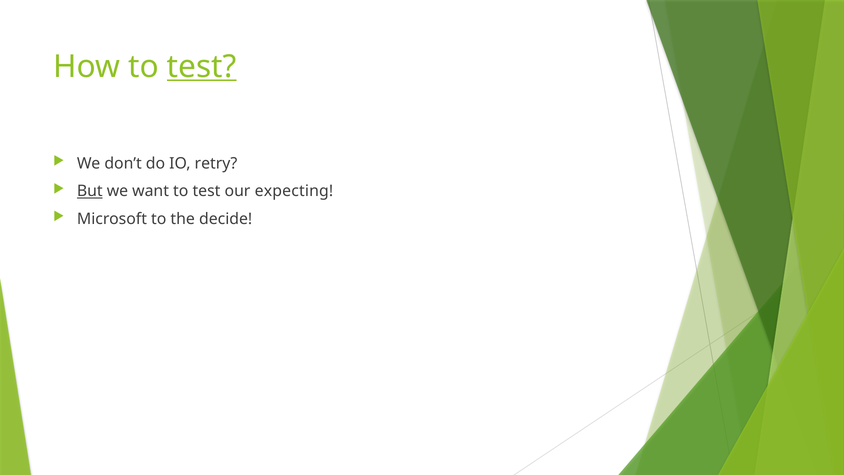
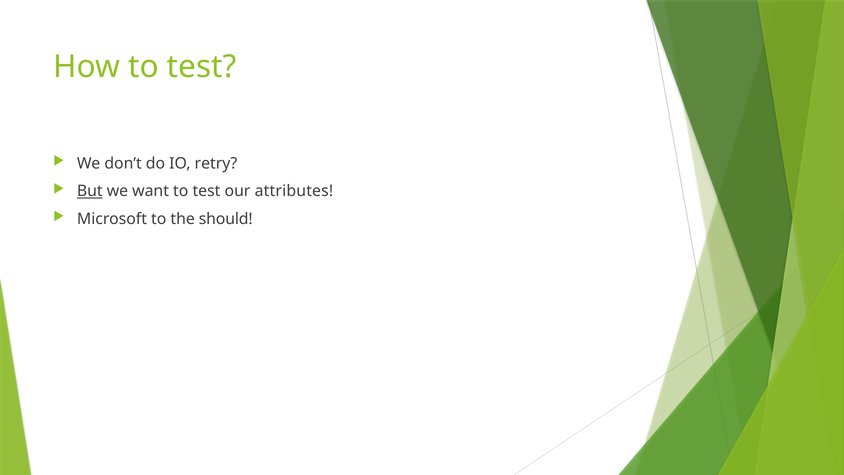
test underline: present -> none (202, 67)
expecting: expecting -> attributes (294, 191)
decide: decide -> should (226, 219)
